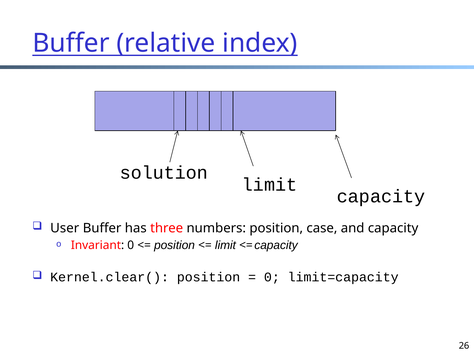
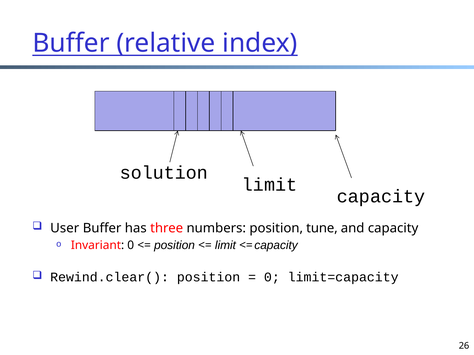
case: case -> tune (322, 228)
Kernel.clear(: Kernel.clear( -> Rewind.clear( (110, 278)
